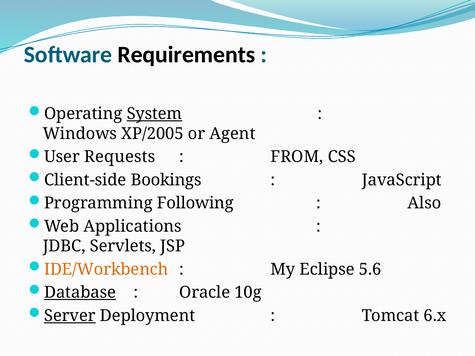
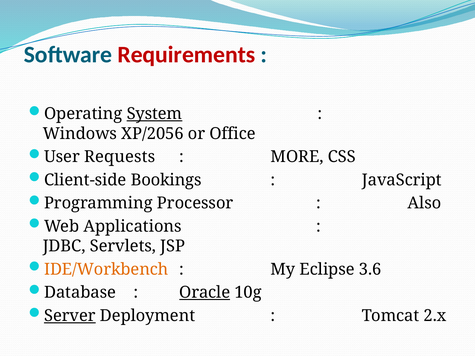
Requirements colour: black -> red (186, 55)
XP/2005: XP/2005 -> XP/2056 (152, 134)
Agent: Agent -> Office (233, 134)
FROM: FROM -> MORE (297, 157)
Following: Following -> Processor (195, 203)
5.6: 5.6 -> 3.6 (370, 270)
Database underline: present -> none (80, 293)
Oracle underline: none -> present (205, 293)
6.x: 6.x -> 2.x (435, 316)
